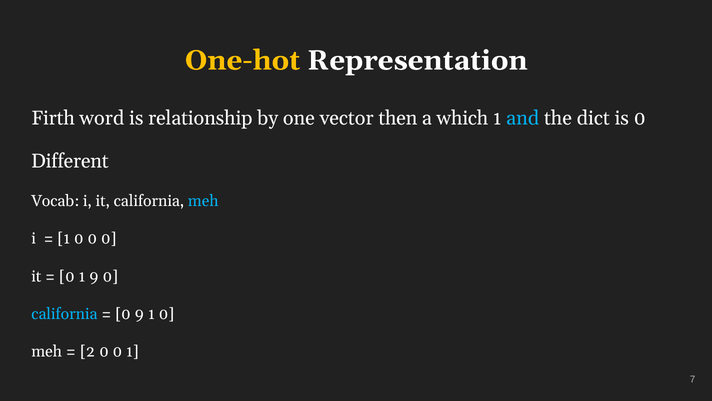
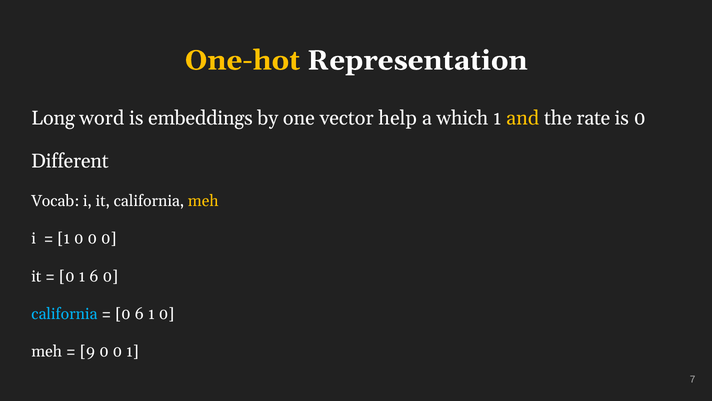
Firth: Firth -> Long (53, 118)
relationship: relationship -> embeddings (200, 118)
then: then -> help (398, 118)
and colour: light blue -> yellow (523, 118)
dict: dict -> rate (593, 118)
meh colour: light blue -> yellow (203, 201)
1 9: 9 -> 6 (94, 276)
0 9: 9 -> 6 (139, 314)
2: 2 -> 9 (87, 351)
